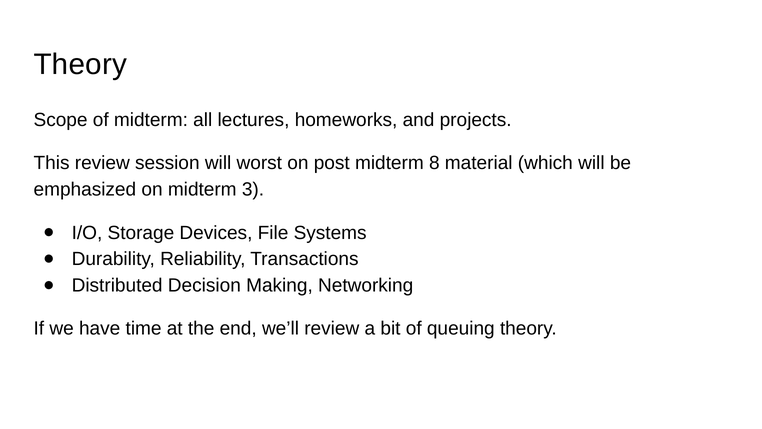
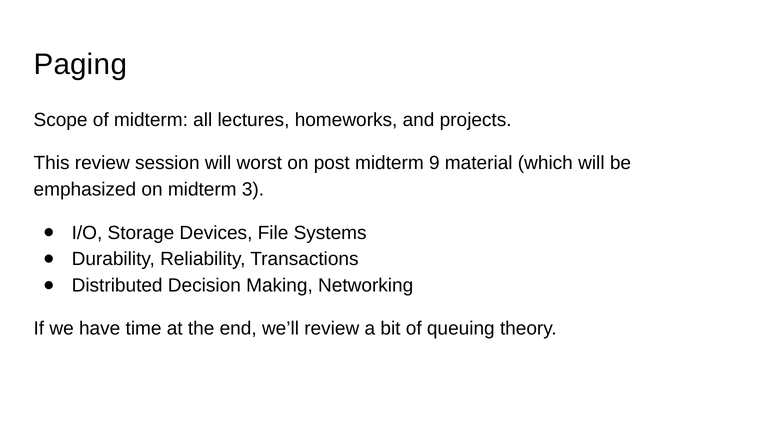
Theory: Theory -> Paging (80, 65)
8: 8 -> 9 (434, 163)
